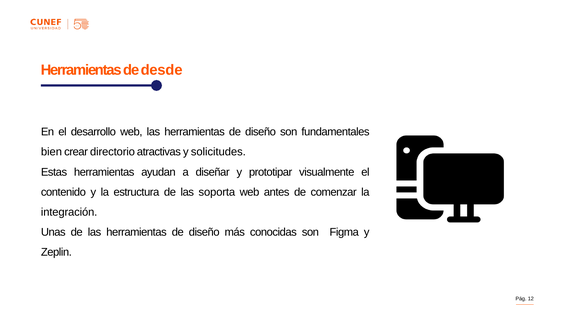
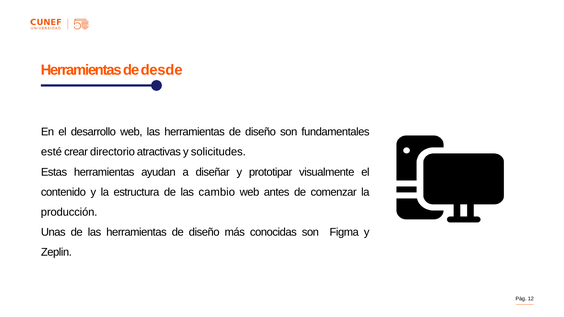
bien: bien -> esté (51, 152)
soporta: soporta -> cambio (217, 192)
integración: integración -> producción (69, 212)
